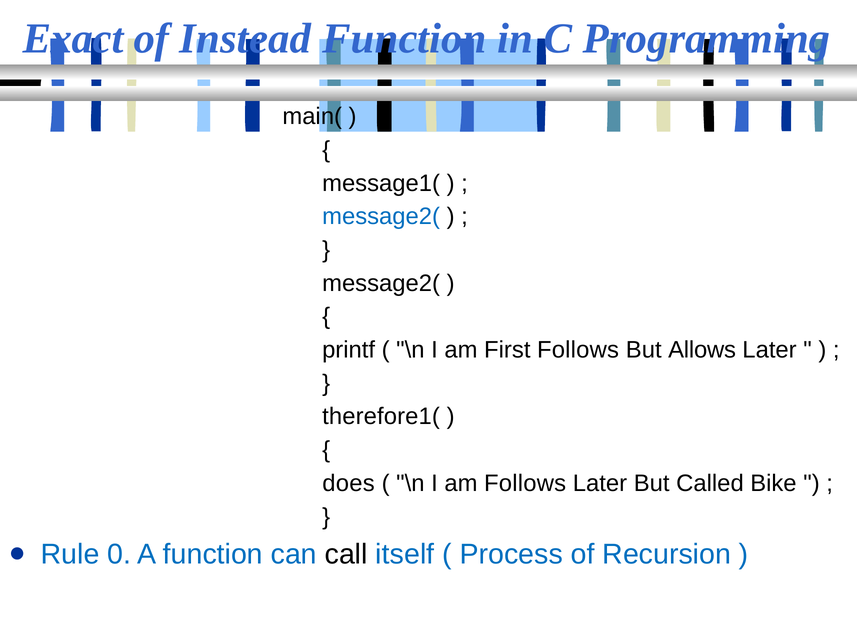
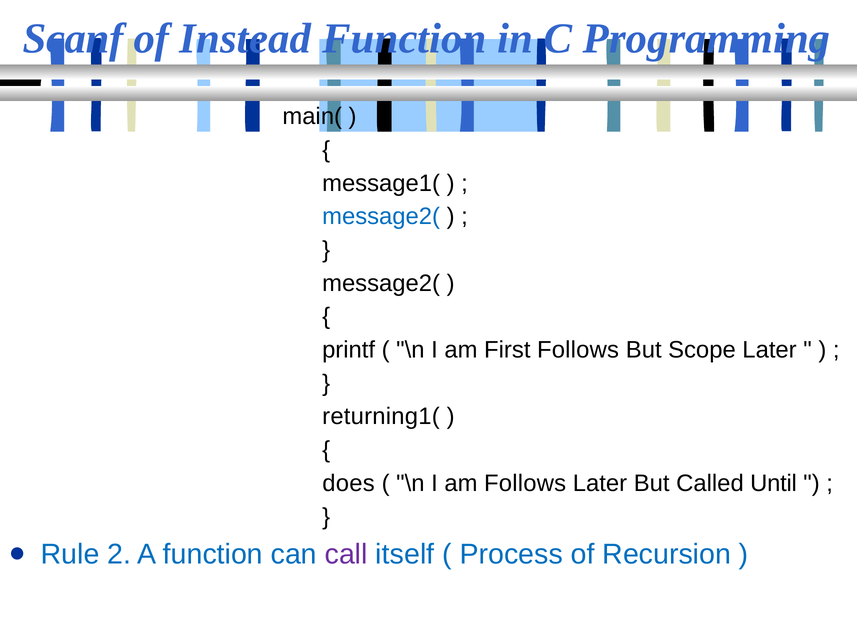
Exact: Exact -> Scanf (73, 39)
Allows: Allows -> Scope (702, 350)
therefore1(: therefore1( -> returning1( (381, 416)
Bike: Bike -> Until (774, 483)
0: 0 -> 2 (119, 554)
call colour: black -> purple (346, 554)
